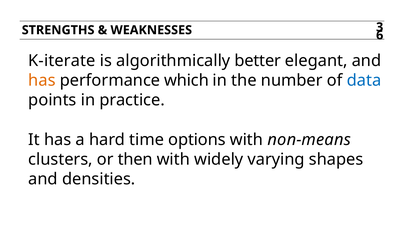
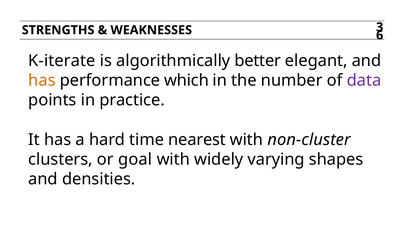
data colour: blue -> purple (364, 80)
options: options -> nearest (197, 140)
non-means: non-means -> non-cluster (309, 140)
then: then -> goal (135, 159)
